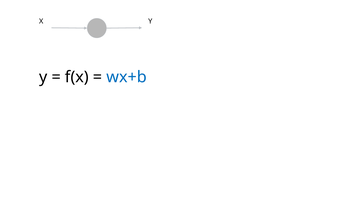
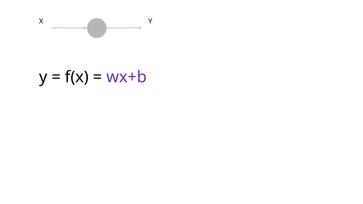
wx+b colour: blue -> purple (127, 77)
